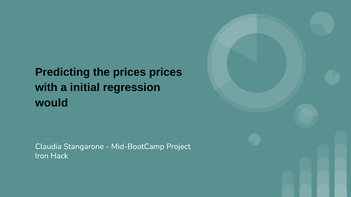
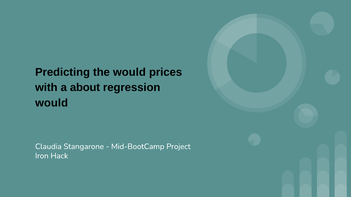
the prices: prices -> would (129, 72)
initial: initial -> about (85, 88)
